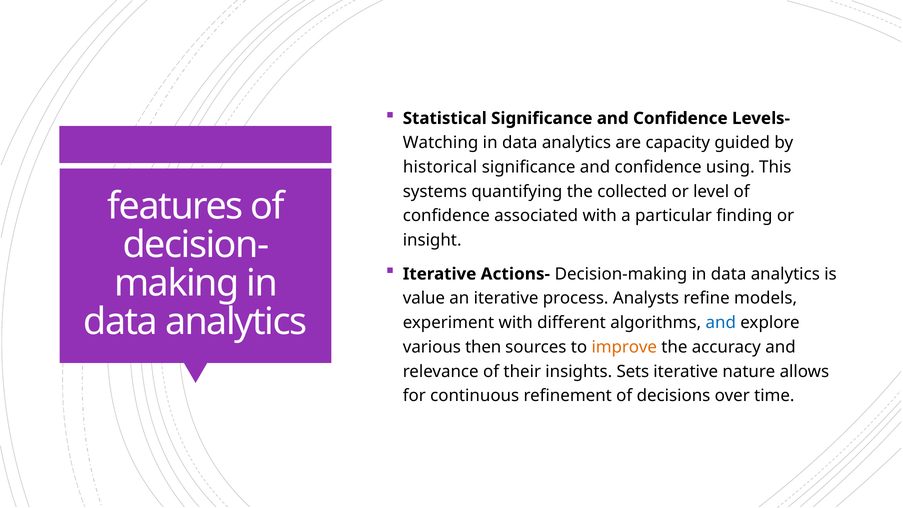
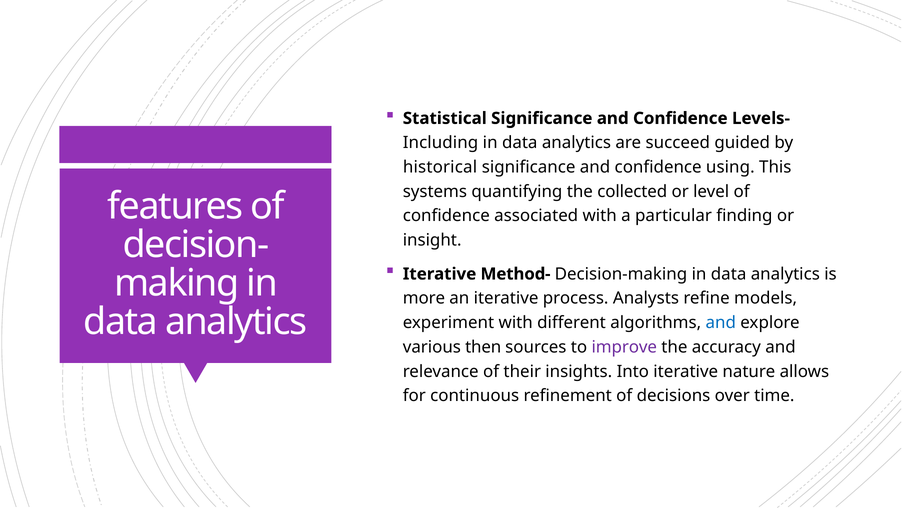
Watching: Watching -> Including (441, 143)
capacity: capacity -> succeed (678, 143)
Actions-: Actions- -> Method- (516, 274)
value: value -> more (424, 298)
improve colour: orange -> purple (624, 347)
Sets: Sets -> Into (633, 371)
